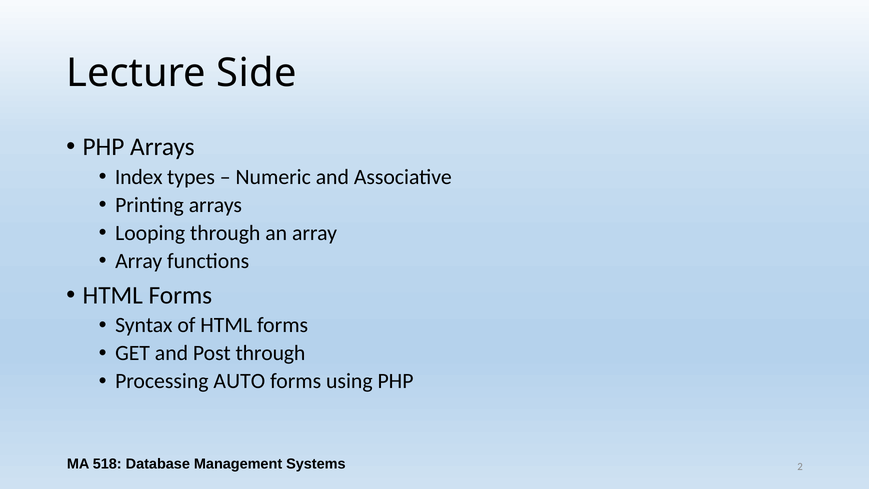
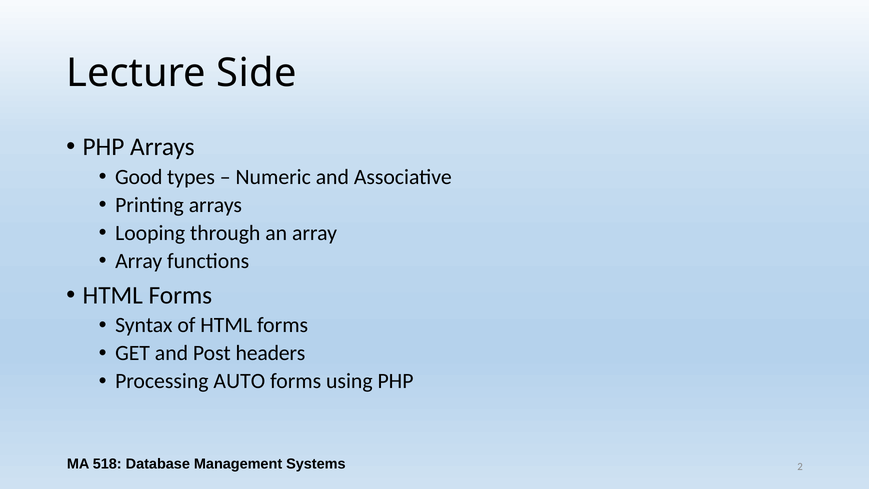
Index: Index -> Good (139, 177)
Post through: through -> headers (270, 353)
